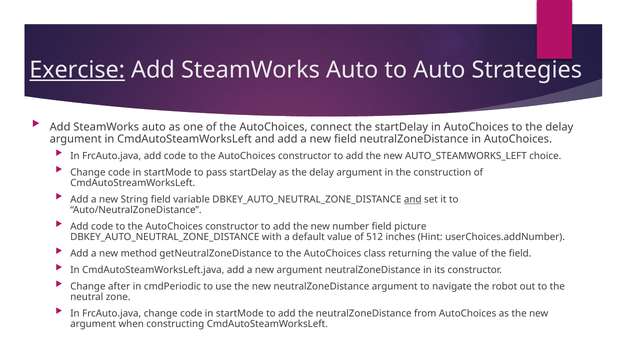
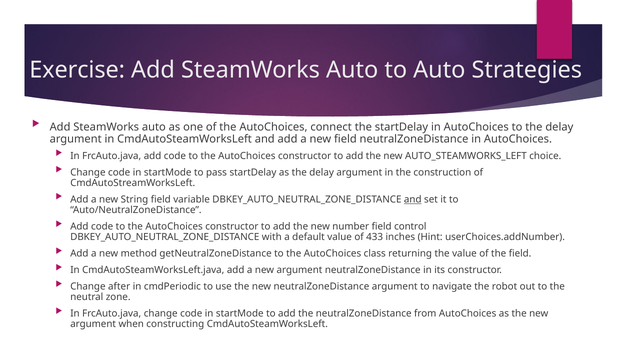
Exercise underline: present -> none (77, 70)
picture: picture -> control (410, 226)
512: 512 -> 433 (375, 237)
